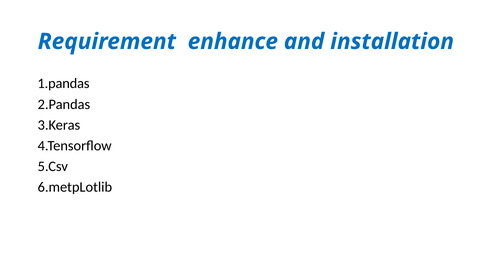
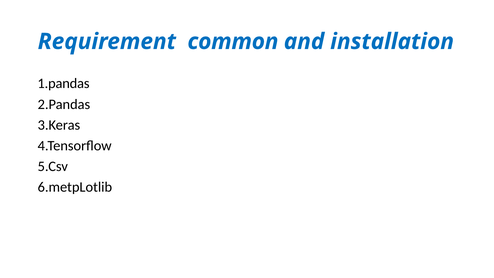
enhance: enhance -> common (233, 42)
